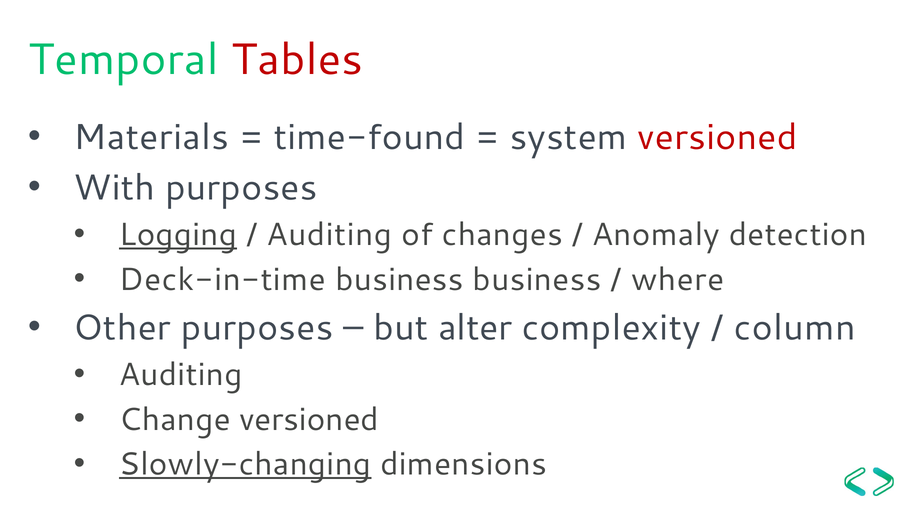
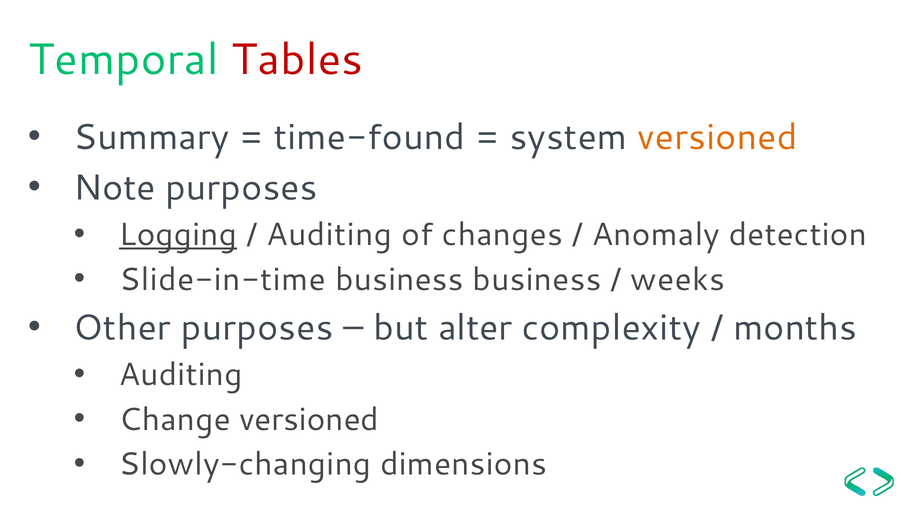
Materials: Materials -> Summary (151, 138)
versioned colour: red -> orange (717, 138)
With: With -> Note (115, 188)
Deck-in-time: Deck-in-time -> Slide-in-time (223, 280)
where: where -> weeks (678, 280)
column: column -> months (795, 328)
Slowly-changing underline: present -> none (245, 465)
